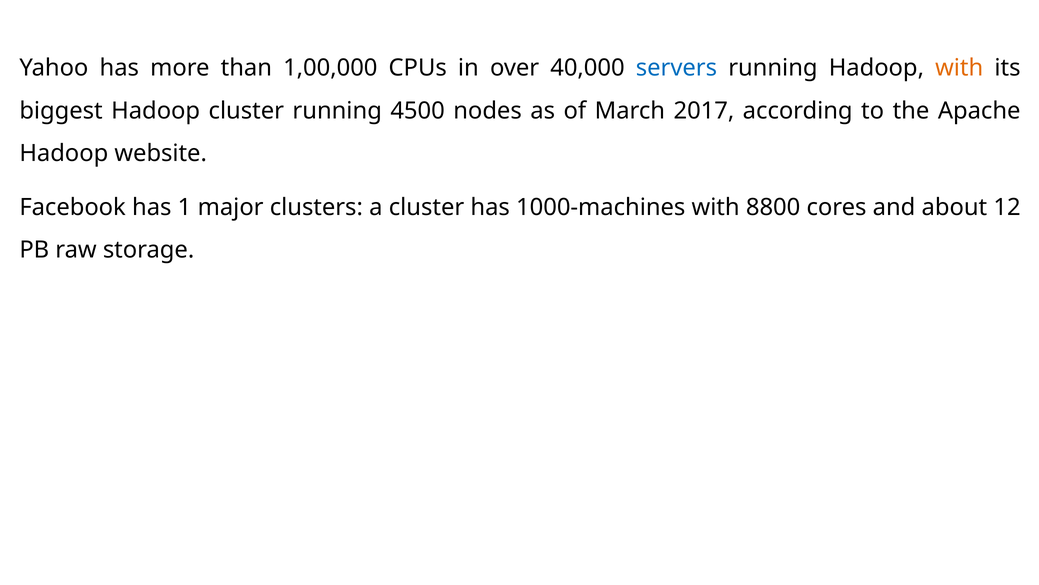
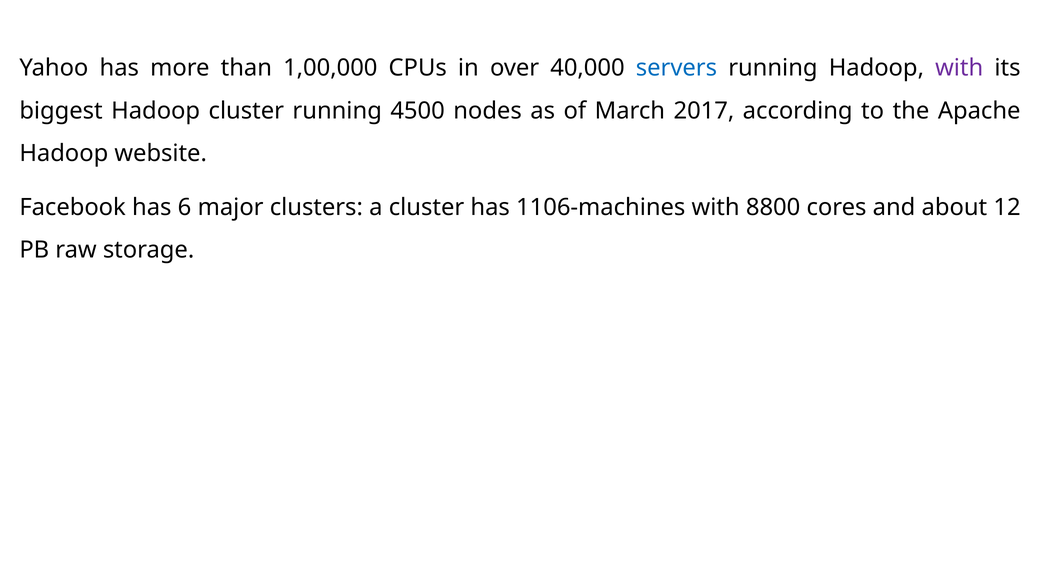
with colour: orange -> purple (959, 68)
1: 1 -> 6 (185, 207)
1000-machines: 1000-machines -> 1106-machines (601, 207)
